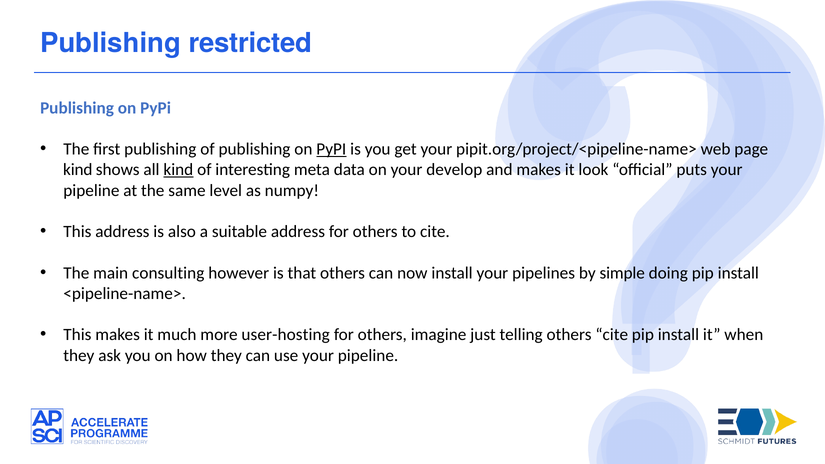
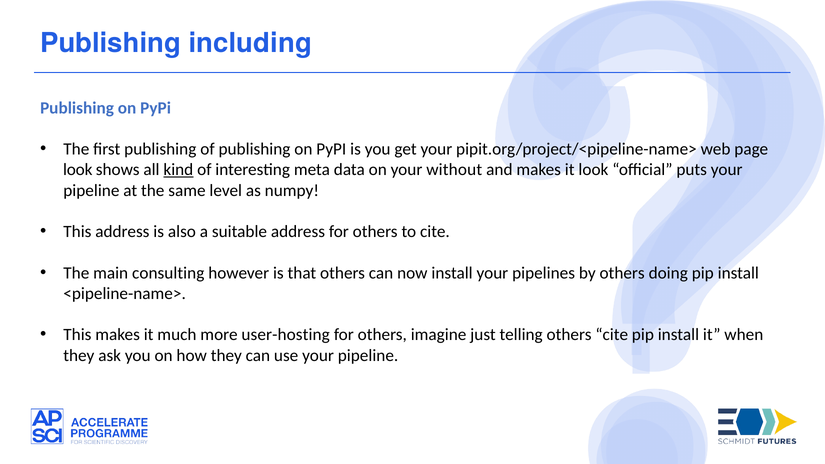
restricted: restricted -> including (250, 43)
PyPI underline: present -> none (331, 149)
kind: kind -> look (78, 170)
develop: develop -> without (454, 170)
by simple: simple -> others (622, 273)
